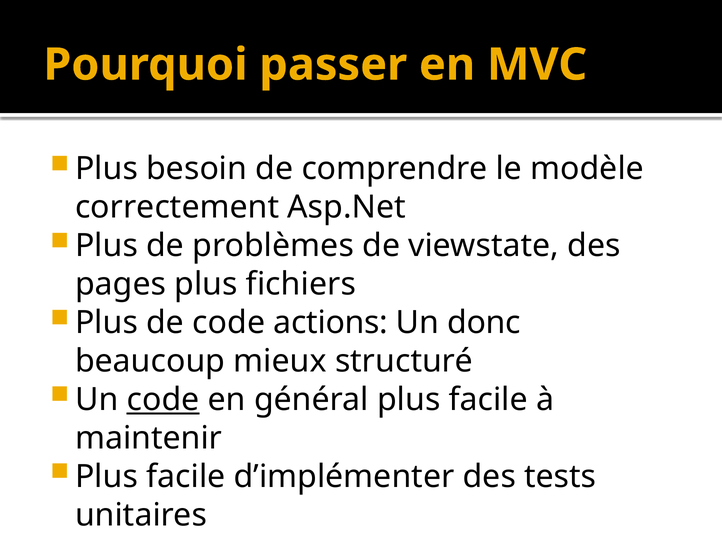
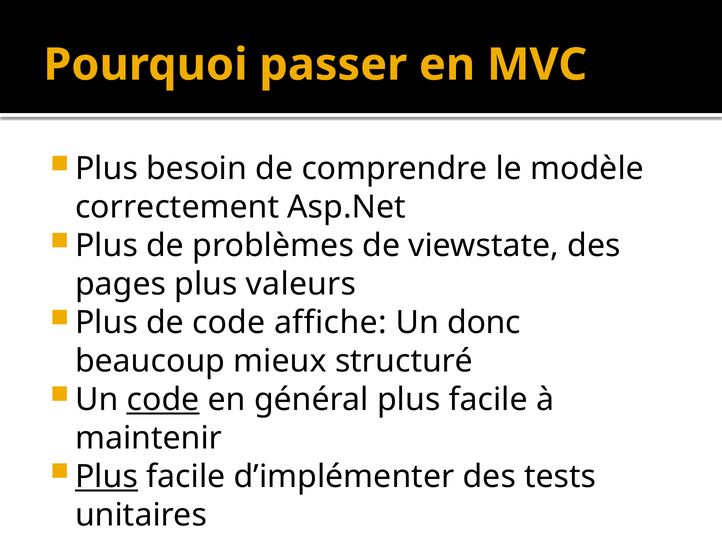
fichiers: fichiers -> valeurs (301, 284)
actions: actions -> affiche (330, 323)
Plus underline: none -> present (107, 477)
